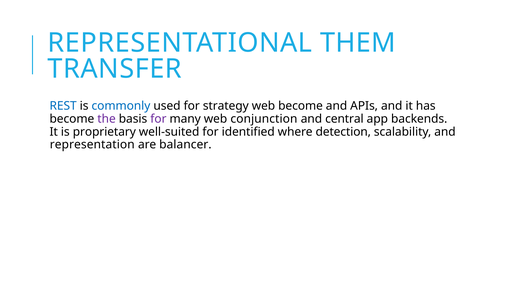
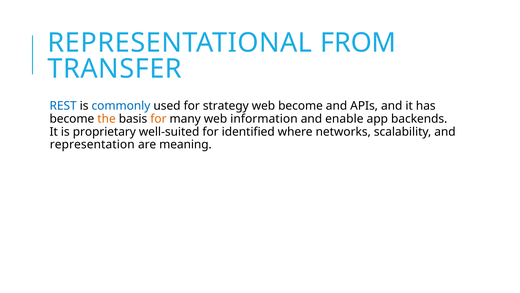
THEM: THEM -> FROM (358, 43)
the colour: purple -> orange (107, 119)
for colour: purple -> orange (158, 119)
conjunction: conjunction -> information (264, 119)
central: central -> enable (344, 119)
detection: detection -> networks (343, 132)
balancer: balancer -> meaning (185, 144)
